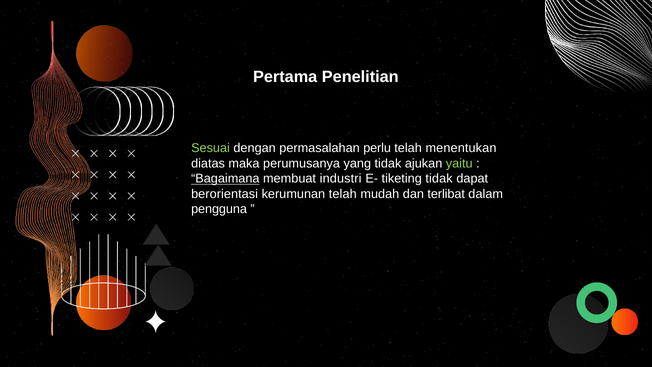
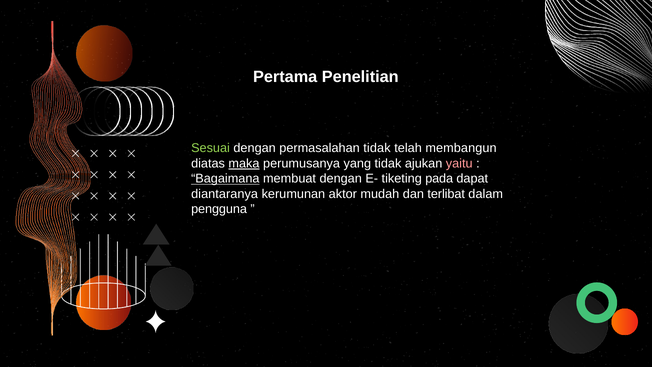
permasalahan perlu: perlu -> tidak (377, 148)
menentukan: menentukan -> membangun (461, 148)
maka underline: none -> present (244, 163)
yaitu colour: light green -> pink (459, 163)
membuat industri: industri -> dengan (341, 179)
tiketing tidak: tidak -> pada (439, 179)
berorientasi: berorientasi -> diantaranya (225, 194)
kerumunan telah: telah -> aktor (343, 194)
